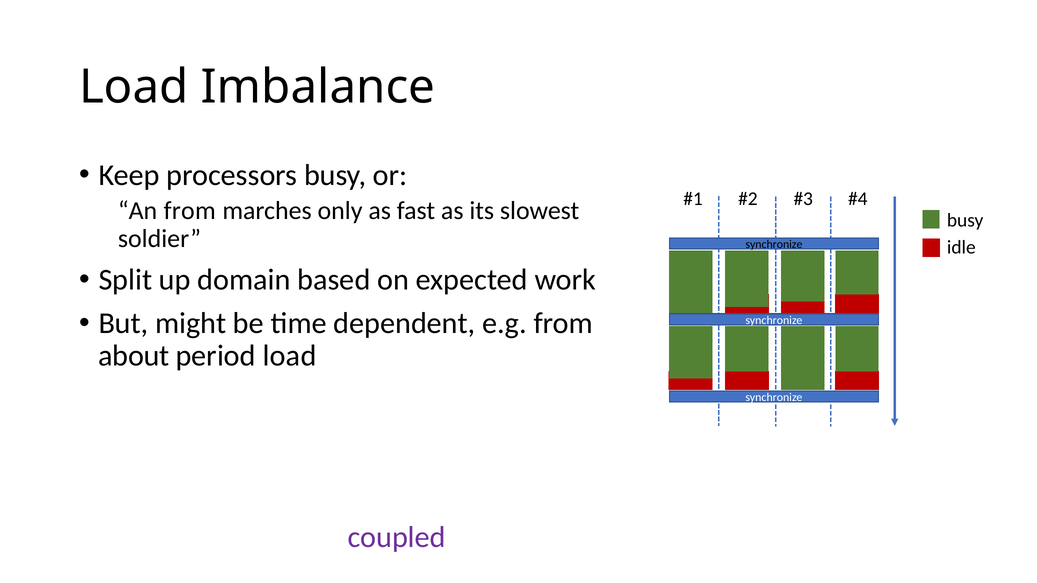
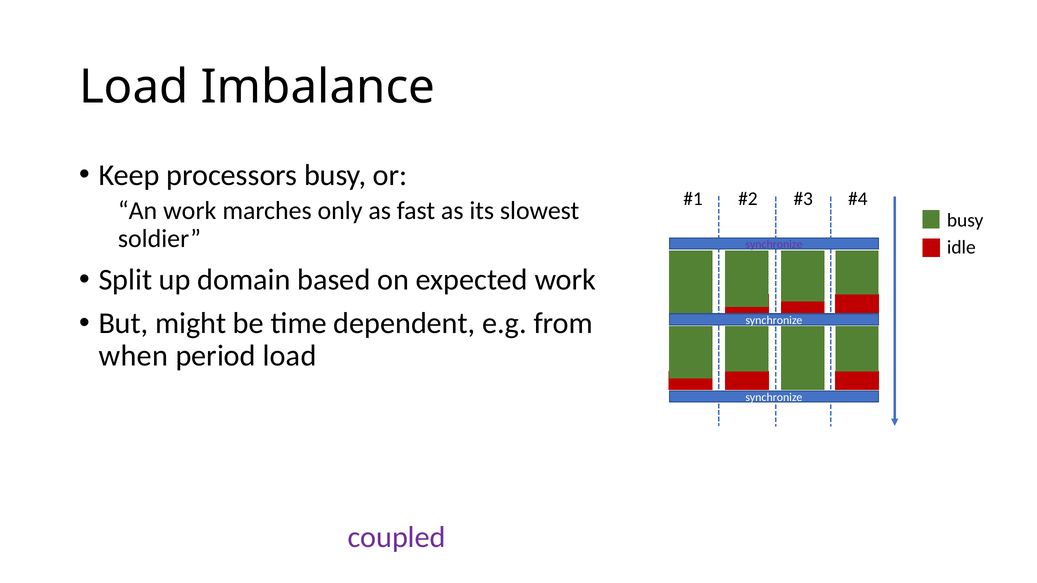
An from: from -> work (190, 211)
synchronize colour: black -> purple (774, 245)
about: about -> when (134, 356)
